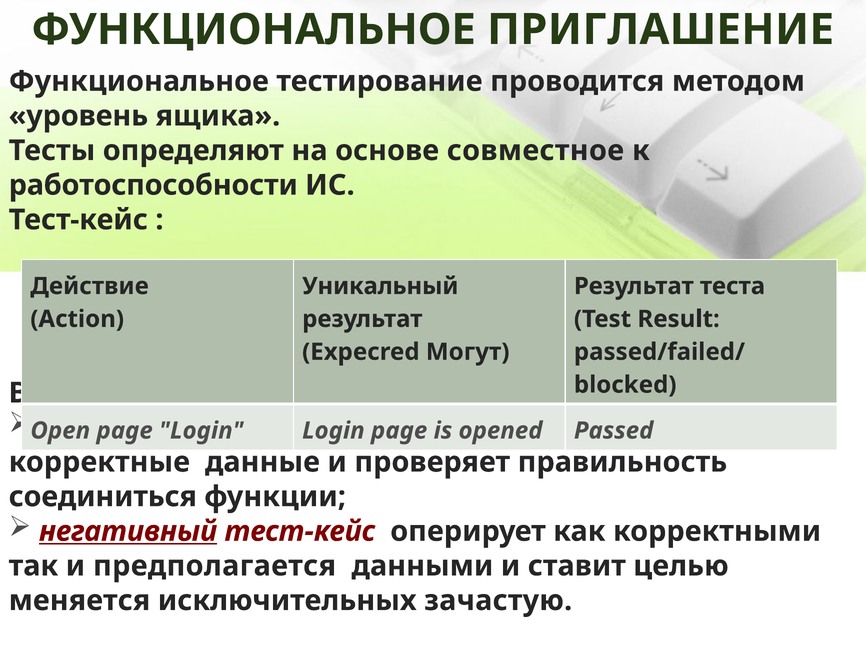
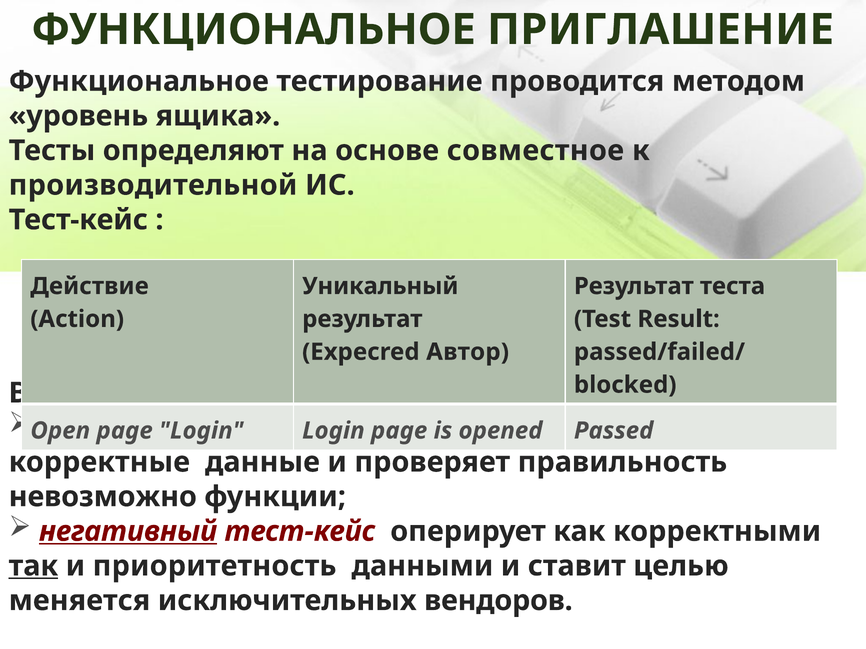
работоспособности: работоспособности -> производительной (153, 185)
Могут: Могут -> Автор (468, 352)
соединиться: соединиться -> невозможно (103, 497)
так underline: none -> present (33, 566)
предполагается: предполагается -> приоритетность (215, 566)
зачастую: зачастую -> вендоров (498, 601)
